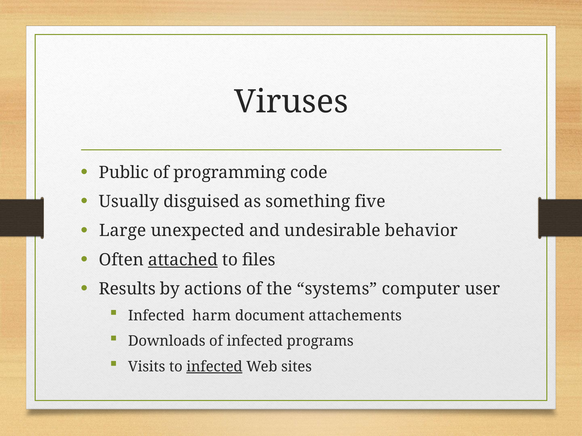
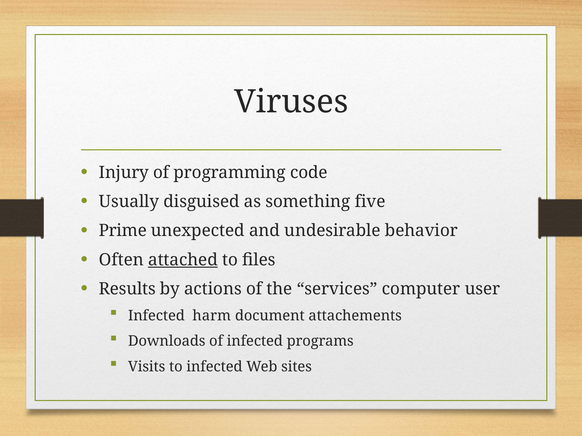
Public: Public -> Injury (124, 173)
Large: Large -> Prime (123, 231)
systems: systems -> services (337, 289)
infected underline: present -> none (214, 367)
